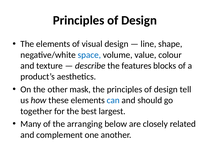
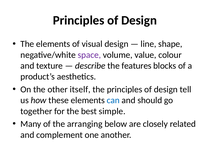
space colour: blue -> purple (89, 55)
mask: mask -> itself (80, 89)
largest: largest -> simple (112, 111)
